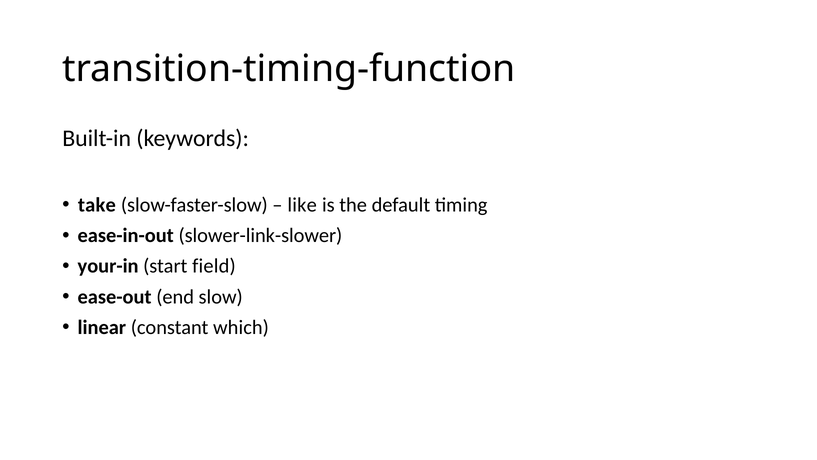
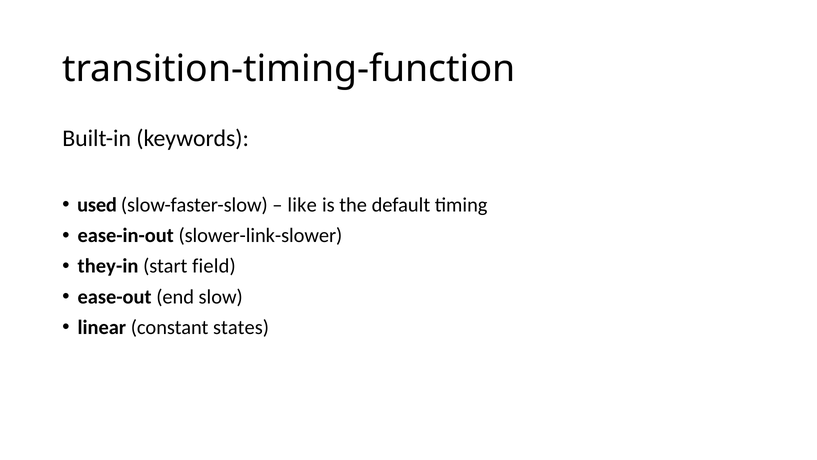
take: take -> used (97, 205)
your-in: your-in -> they-in (108, 266)
which: which -> states (241, 327)
